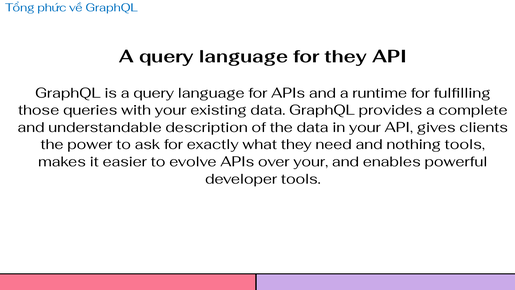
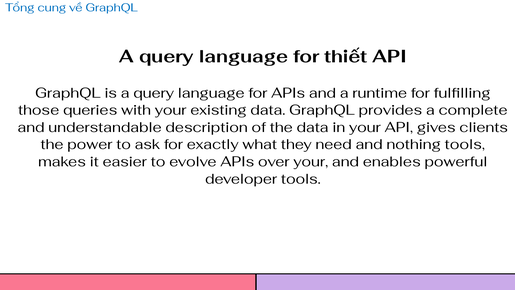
phức: phức -> cung (52, 8)
for they: they -> thiết (346, 57)
